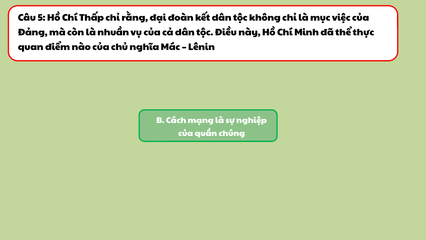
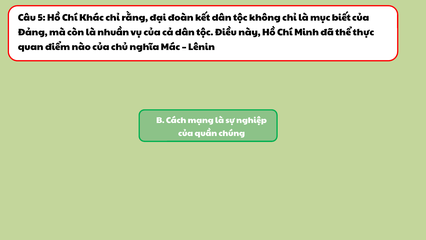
Thấp: Thấp -> Khác (92, 18)
việc: việc -> biết (341, 18)
